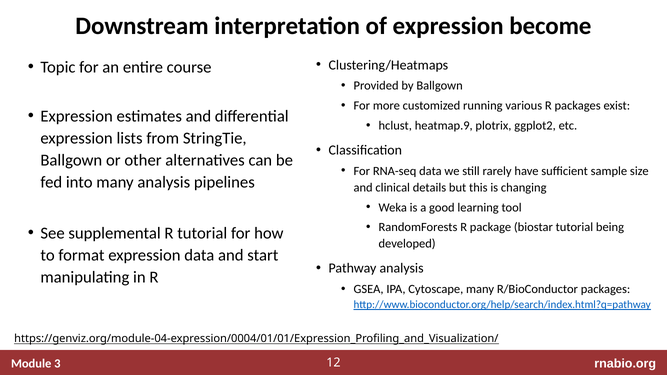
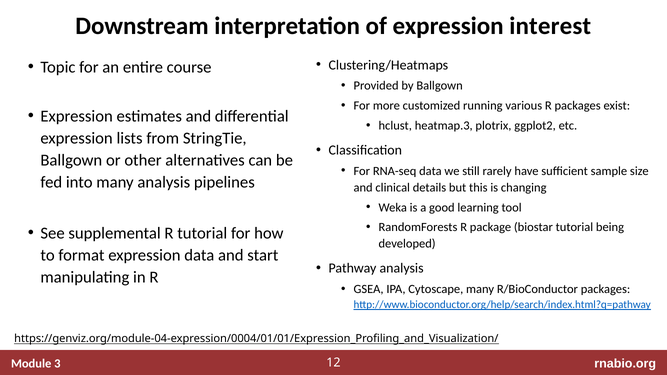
become: become -> interest (550, 26)
heatmap.9: heatmap.9 -> heatmap.3 (444, 126)
